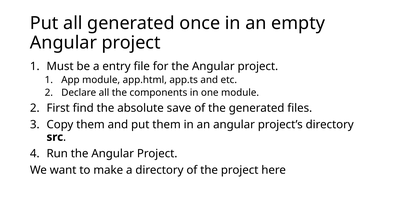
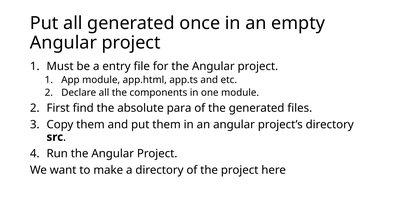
save: save -> para (179, 108)
